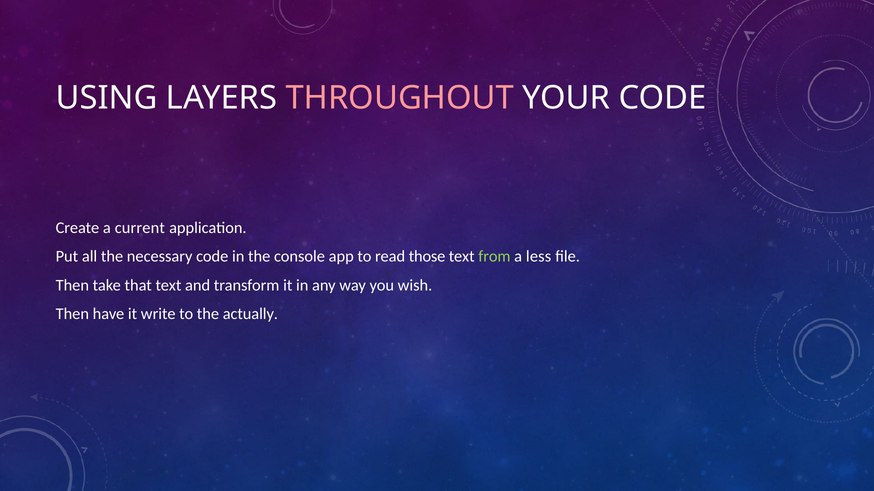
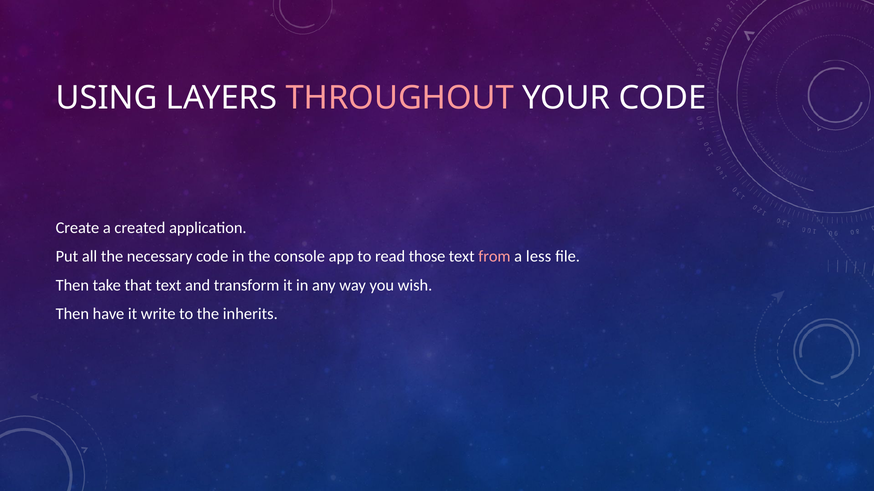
current: current -> created (140, 228)
from colour: light green -> pink (494, 257)
actually: actually -> inherits (250, 314)
